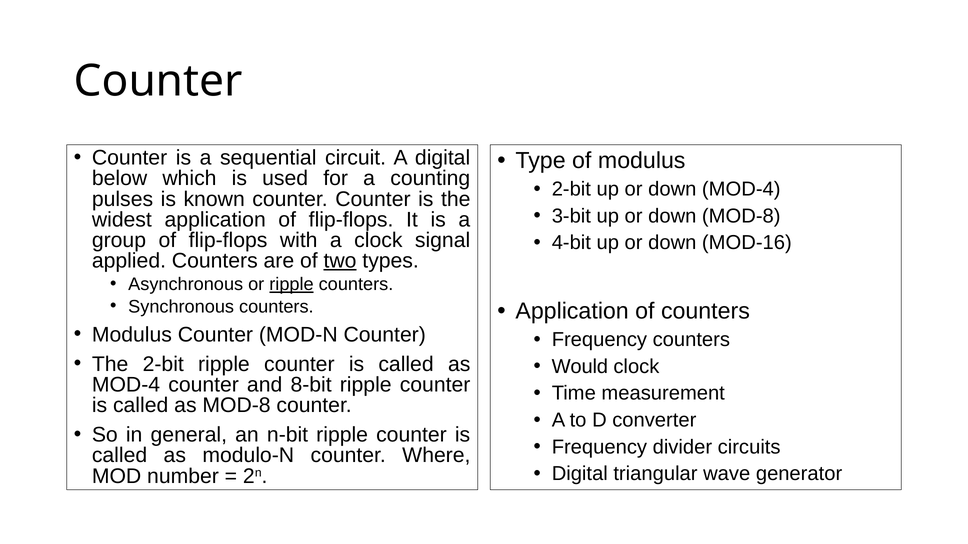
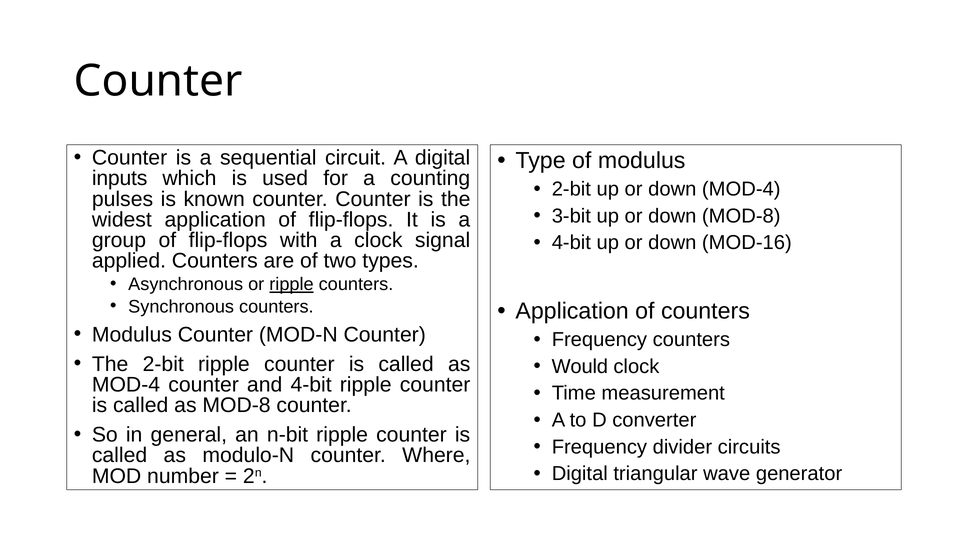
below: below -> inputs (120, 179)
two underline: present -> none (340, 261)
and 8-bit: 8-bit -> 4-bit (311, 385)
